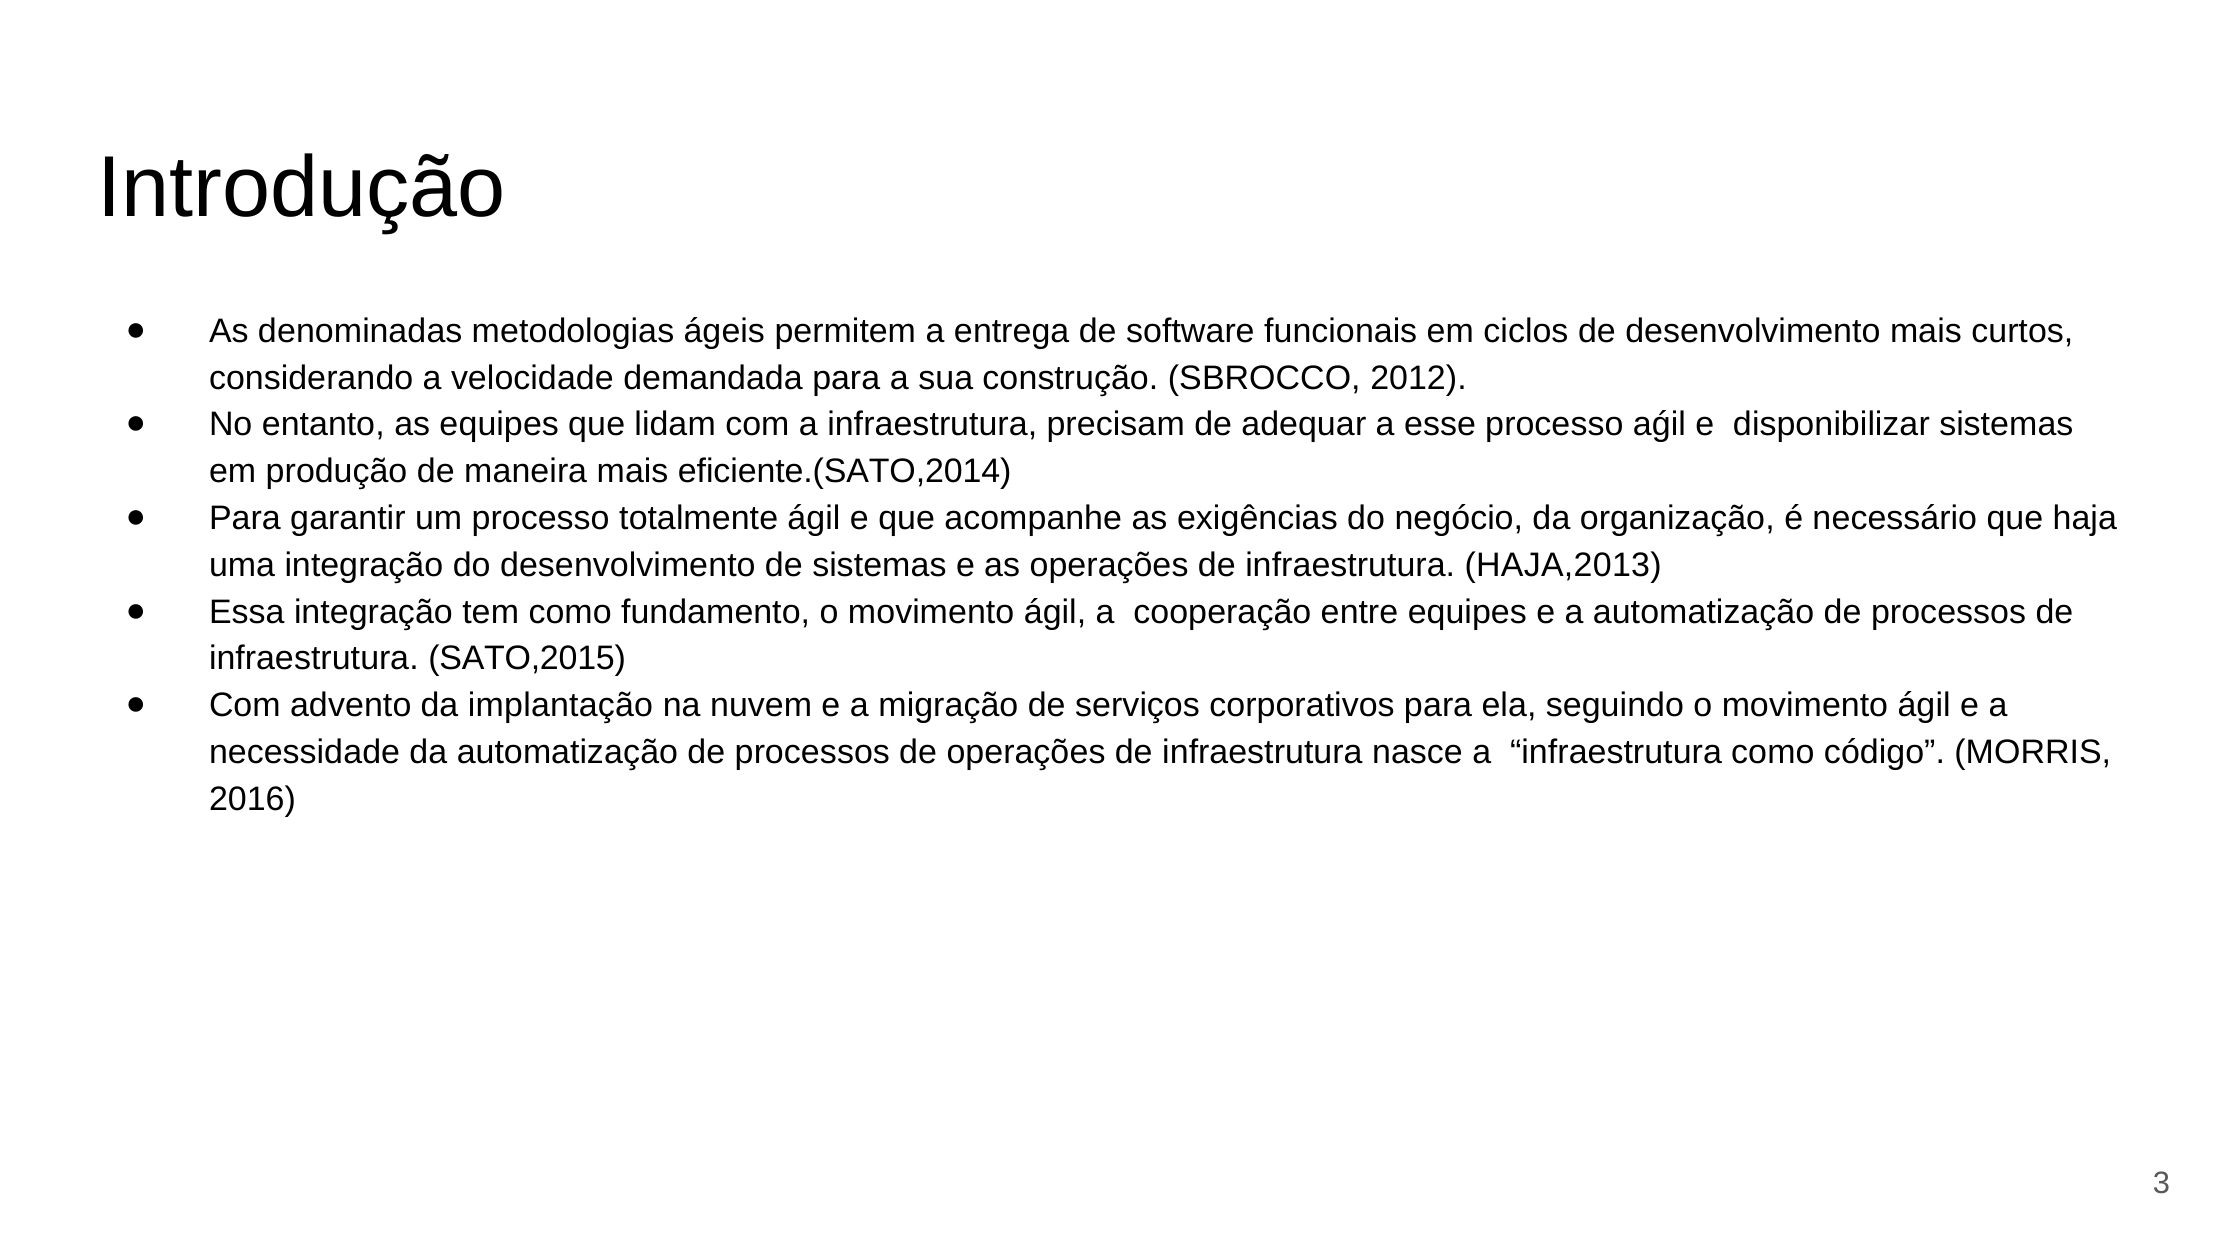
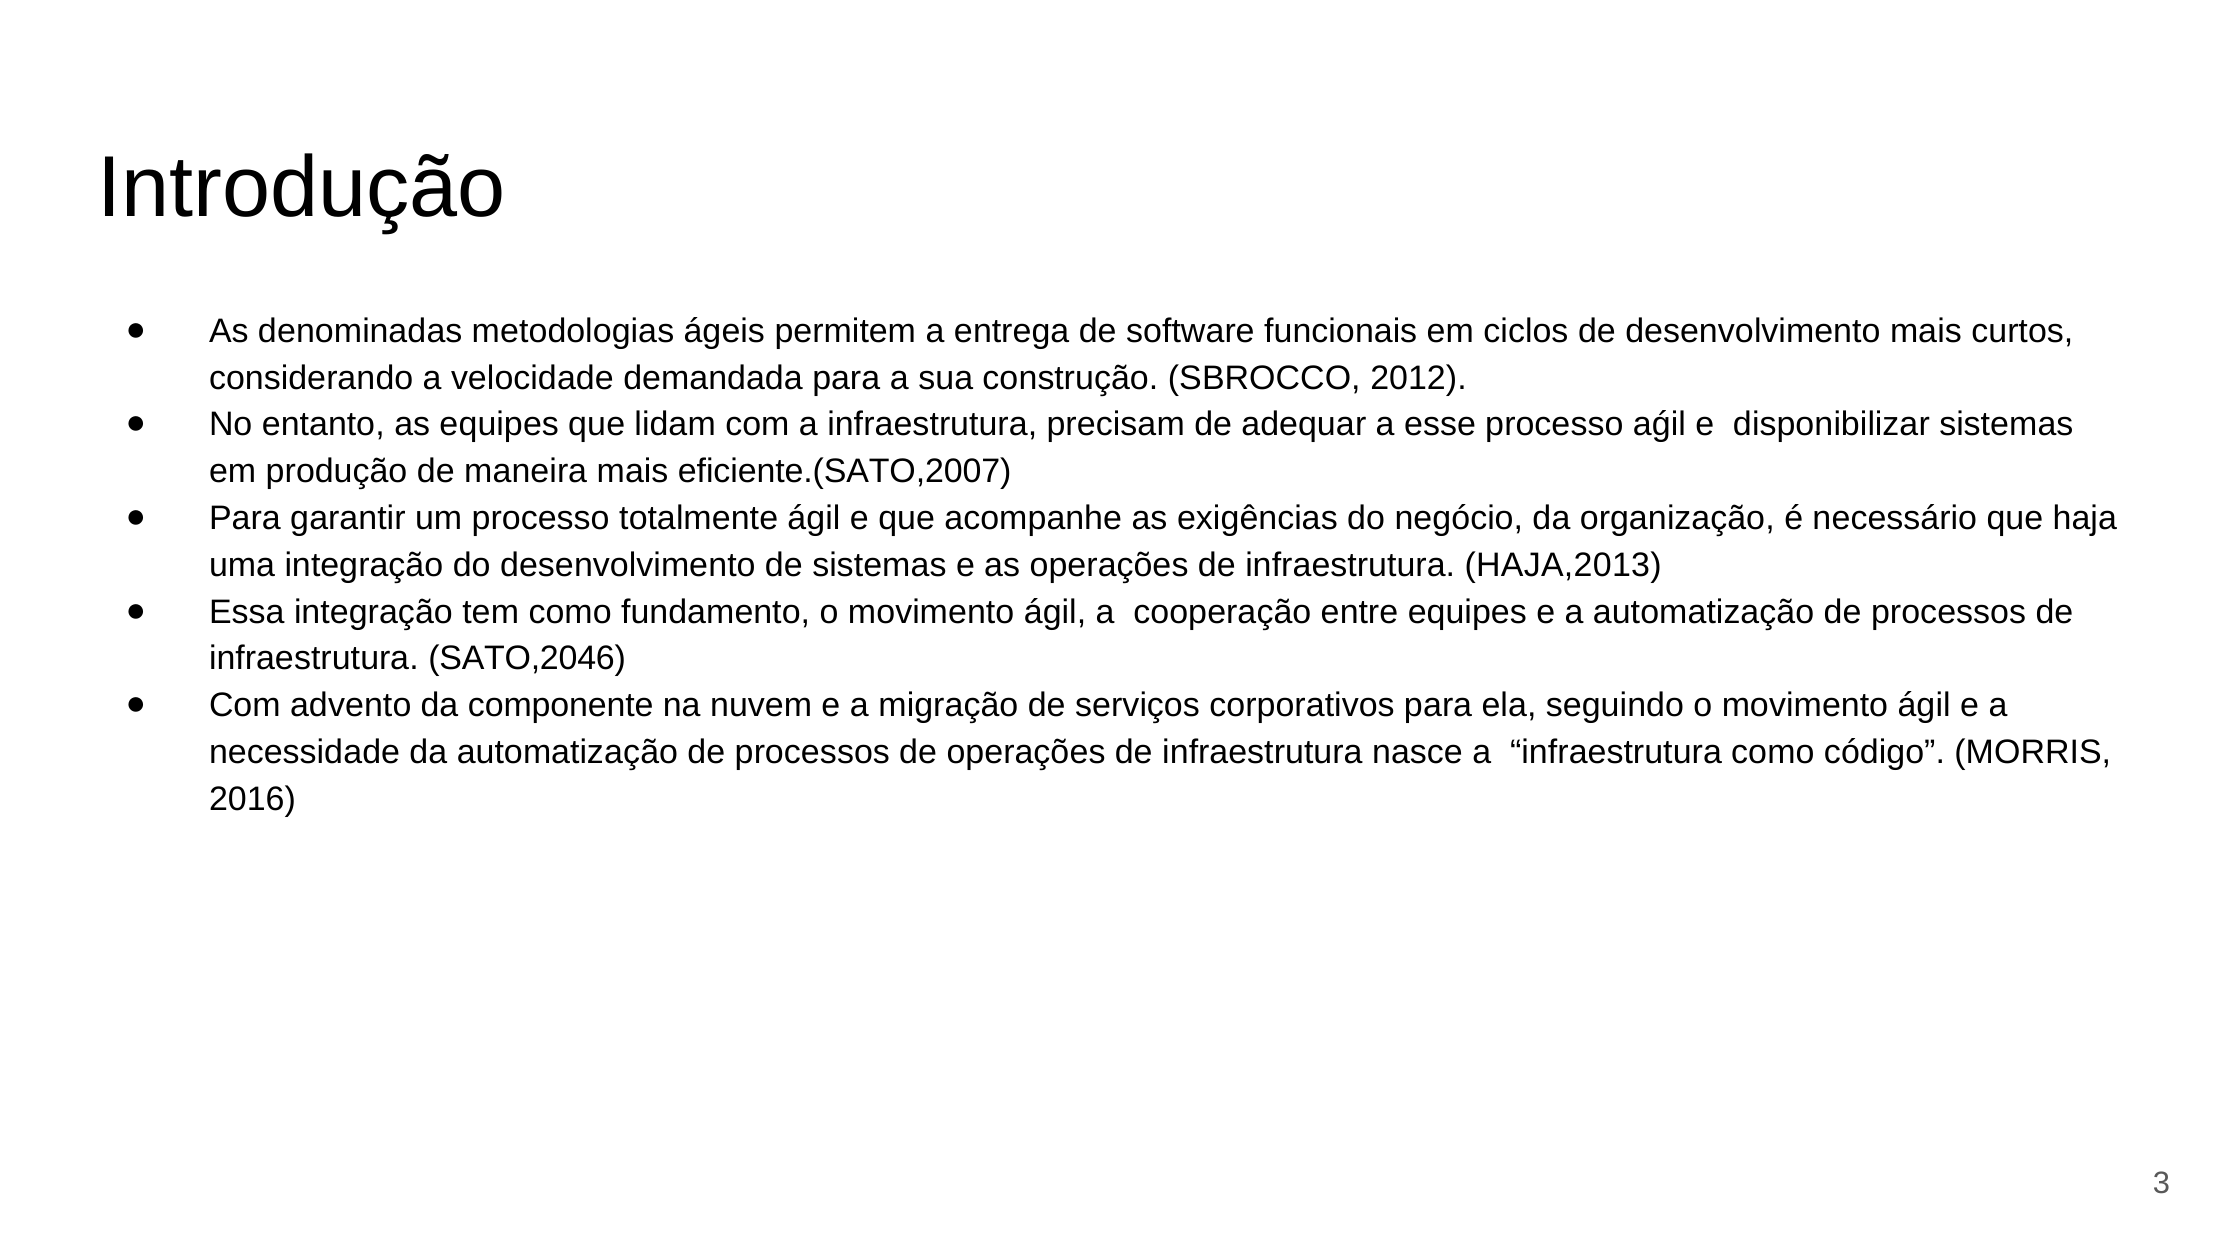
eficiente.(SATO,2014: eficiente.(SATO,2014 -> eficiente.(SATO,2007 (845, 471)
SATO,2015: SATO,2015 -> SATO,2046 (527, 659)
implantação: implantação -> componente (561, 705)
